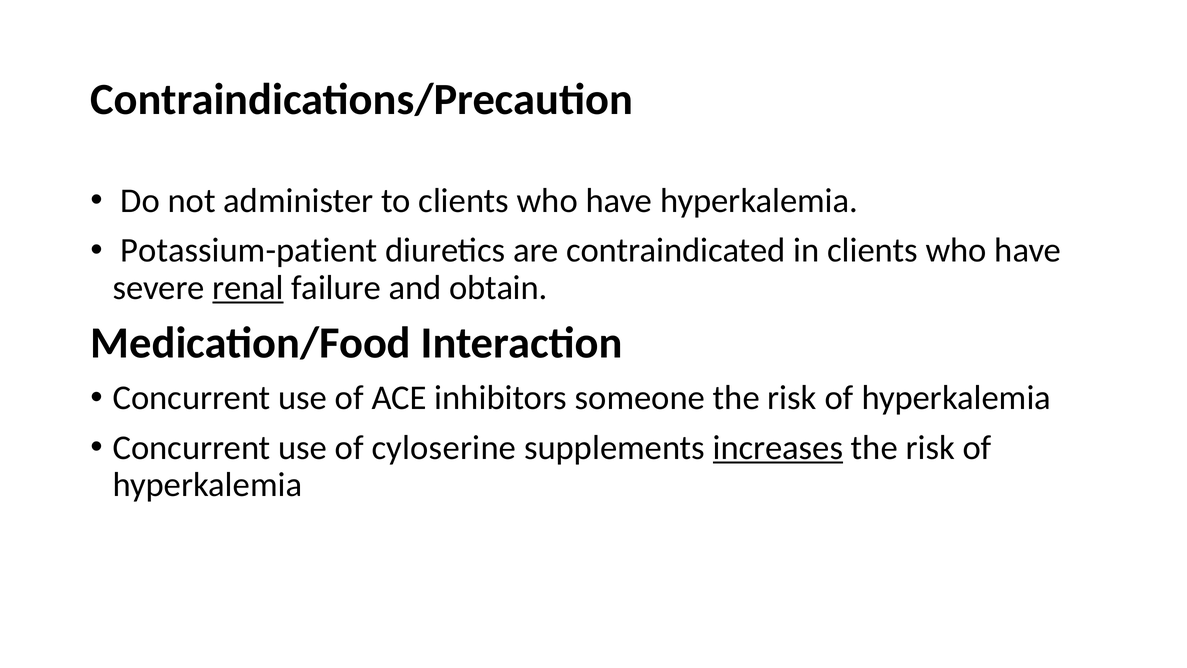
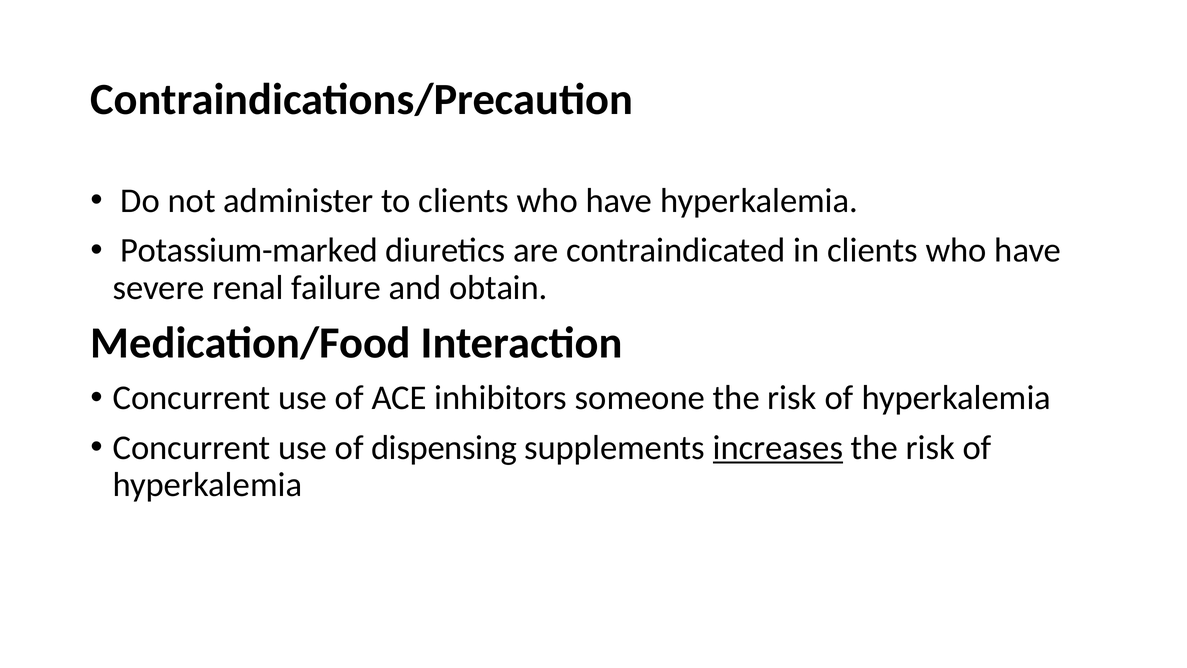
Potassium-patient: Potassium-patient -> Potassium-marked (249, 250)
renal underline: present -> none (248, 288)
cyloserine: cyloserine -> dispensing (444, 448)
